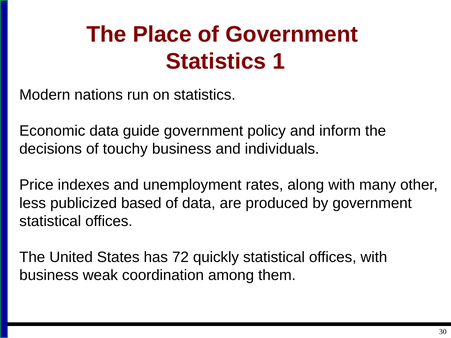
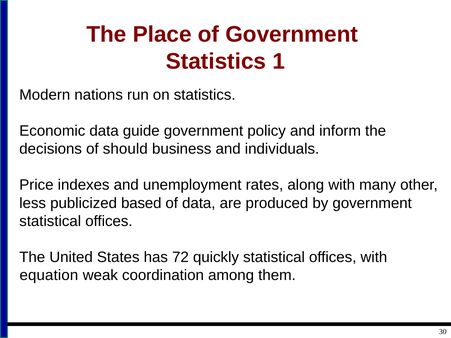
touchy: touchy -> should (125, 149)
business: business -> equation (49, 275)
